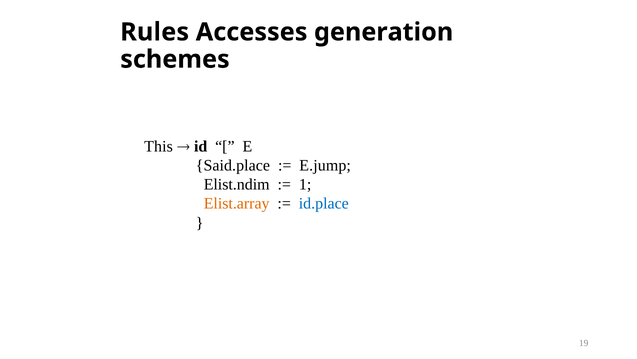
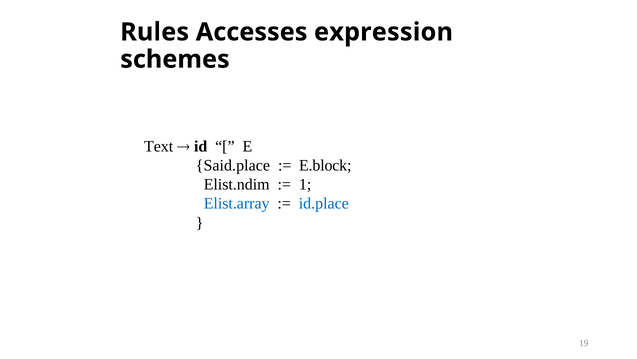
generation: generation -> expression (383, 32)
This: This -> Text (159, 146)
E.jump: E.jump -> E.block (325, 165)
Elist.array colour: orange -> blue (237, 203)
